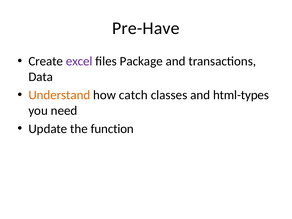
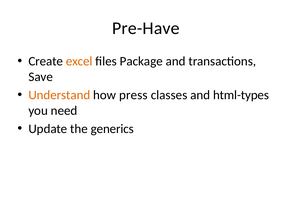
excel colour: purple -> orange (79, 61)
Data: Data -> Save (41, 77)
catch: catch -> press (133, 95)
function: function -> generics (112, 129)
